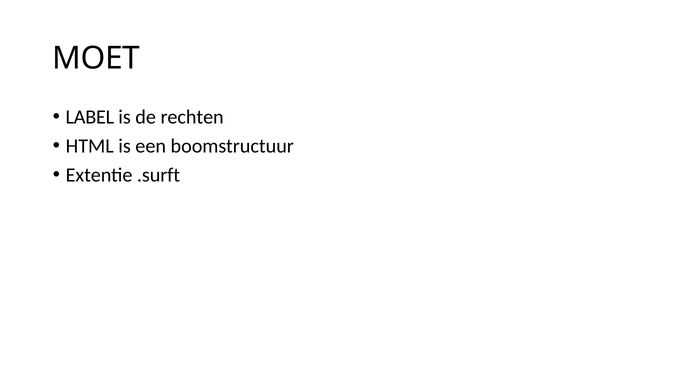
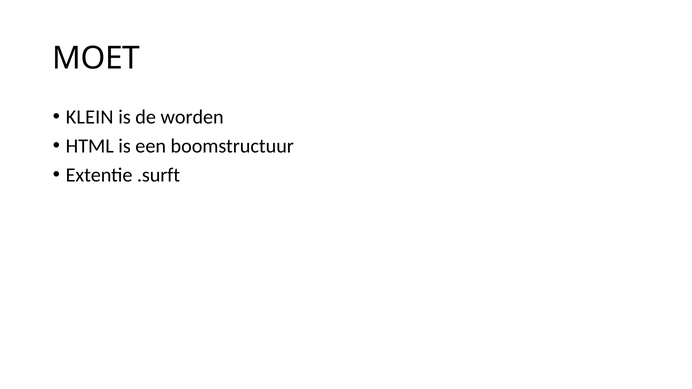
LABEL: LABEL -> KLEIN (90, 117)
rechten: rechten -> worden (192, 117)
